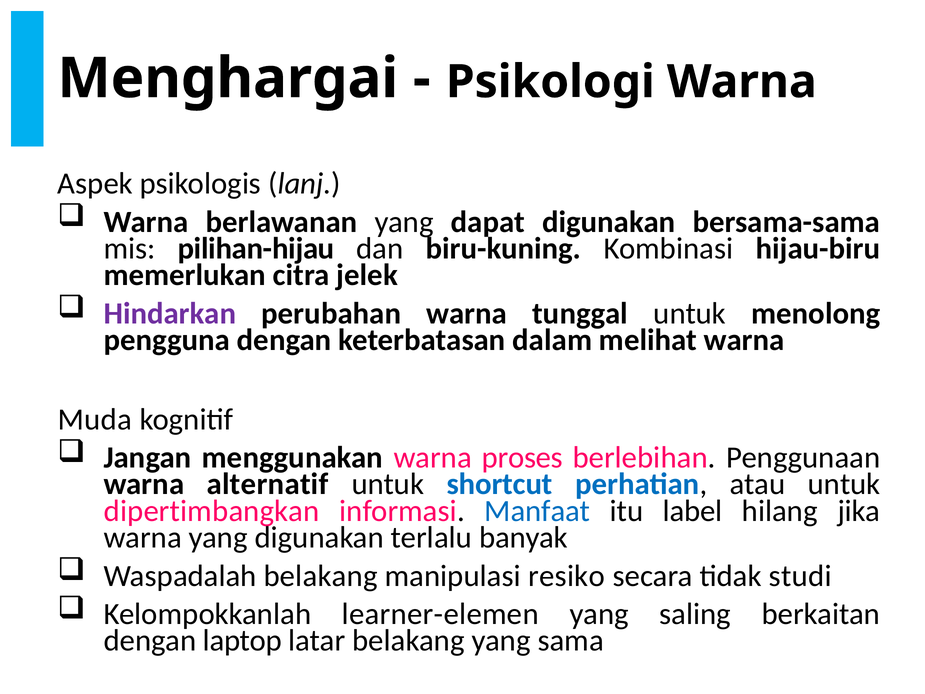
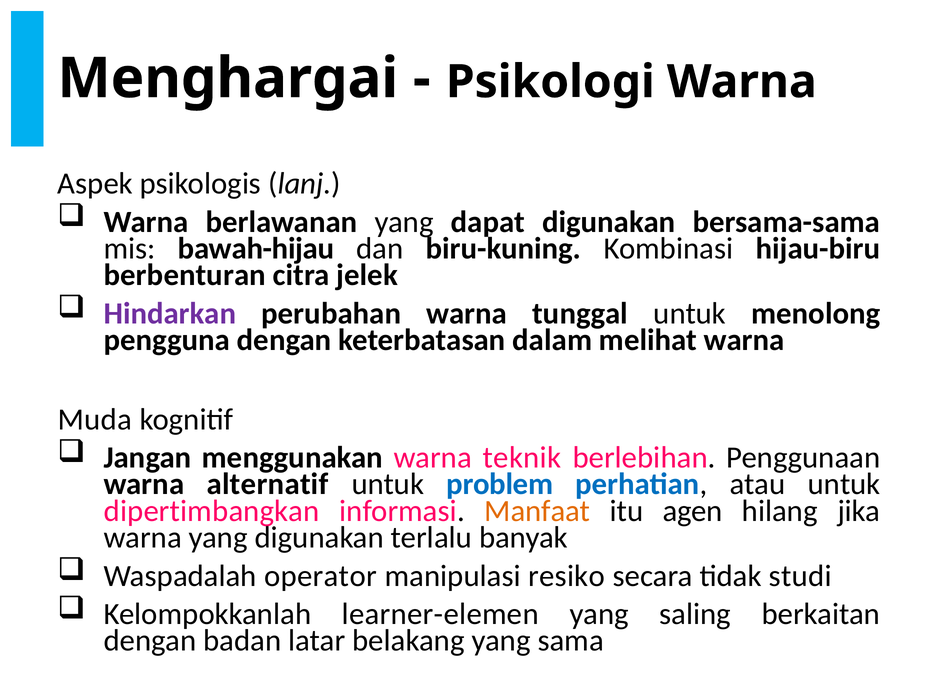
pilihan-hijau: pilihan-hijau -> bawah-hijau (256, 248)
memerlukan: memerlukan -> berbenturan (185, 275)
proses: proses -> teknik (522, 457)
shortcut: shortcut -> problem (500, 484)
Manfaat colour: blue -> orange (537, 511)
label: label -> agen (693, 511)
Waspadalah belakang: belakang -> operator (321, 576)
laptop: laptop -> badan (242, 640)
